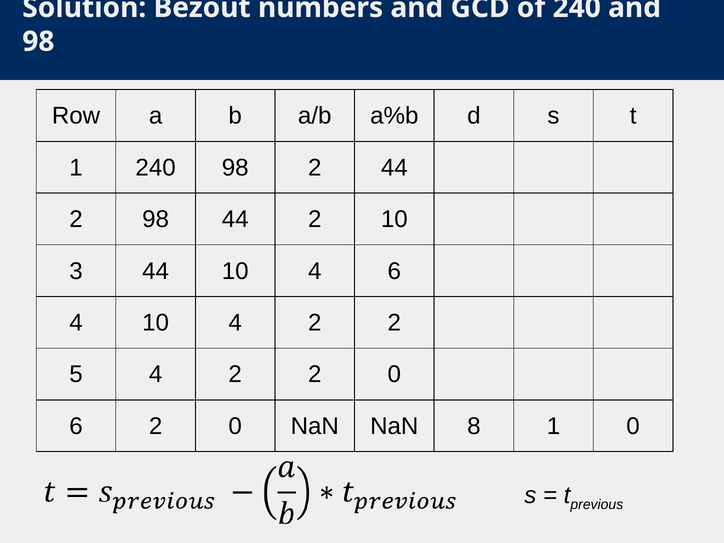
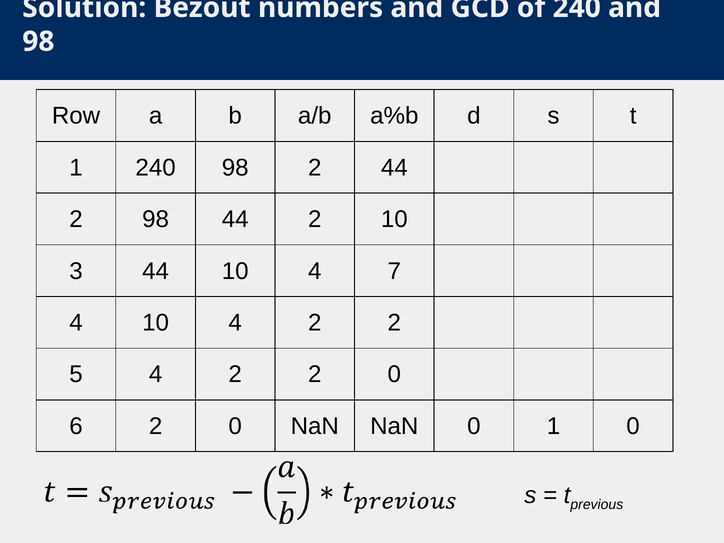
4 6: 6 -> 7 (394, 271)
NaN 8: 8 -> 0 (474, 426)
